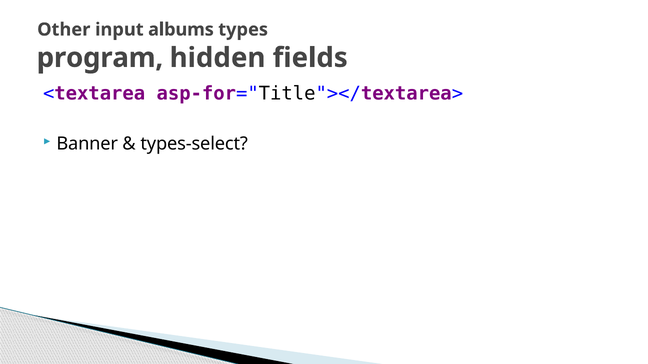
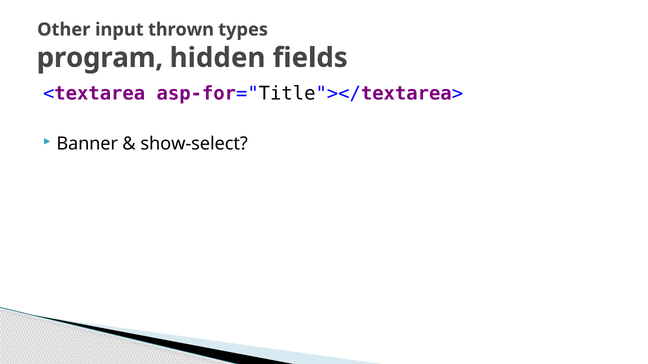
albums: albums -> thrown (181, 30)
types-select: types-select -> show-select (194, 144)
